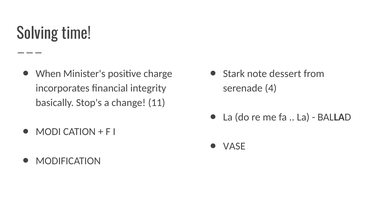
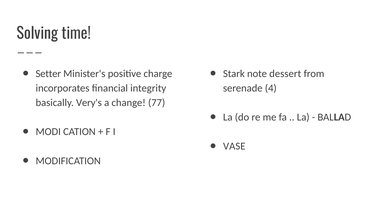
When: When -> Setter (48, 74)
Stop's: Stop's -> Very's (89, 103)
11: 11 -> 77 (157, 103)
